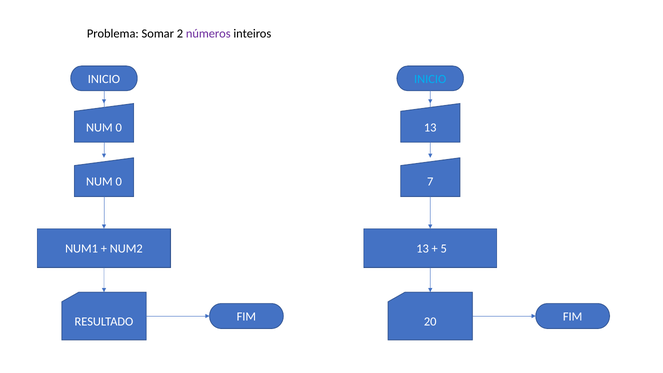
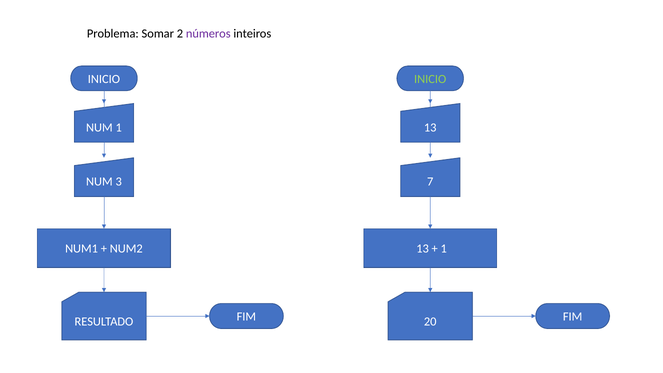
INICIO colour: light blue -> light green (430, 79)
0: 0 -> 1 (119, 128)
0: 0 -> 3 (119, 182)
5: 5 -> 1 (444, 249)
